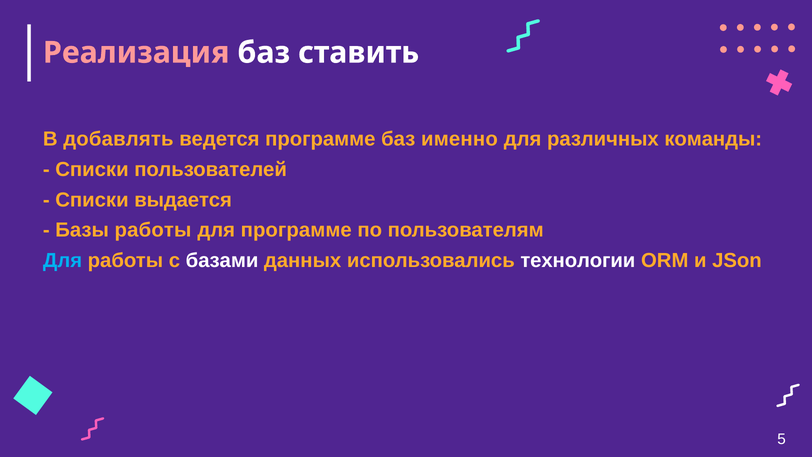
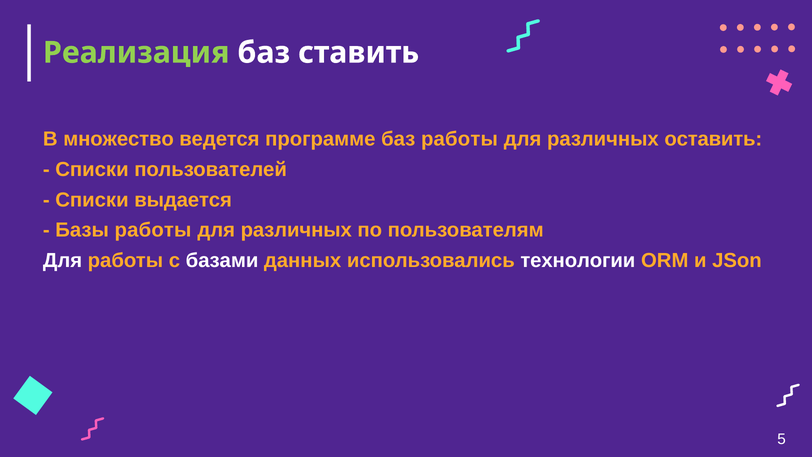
Реализация colour: pink -> light green (136, 53)
добавлять: добавлять -> множество (119, 139)
баз именно: именно -> работы (459, 139)
команды: команды -> оставить (713, 139)
программе: программе -> различных (296, 230)
Для colour: light blue -> white (63, 260)
